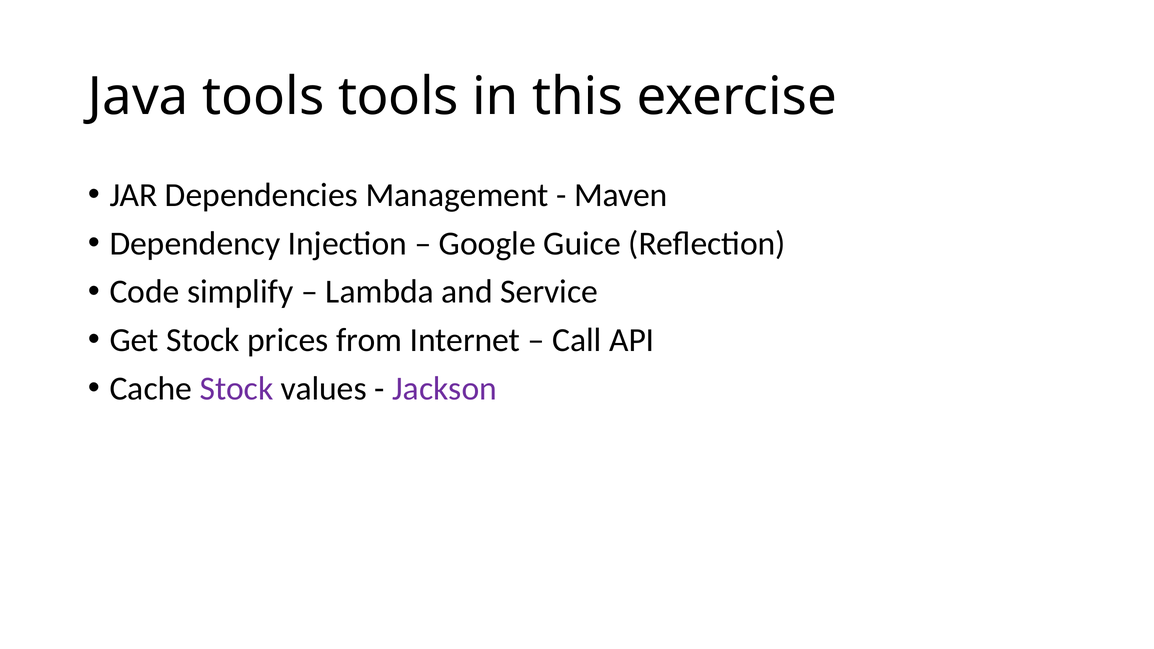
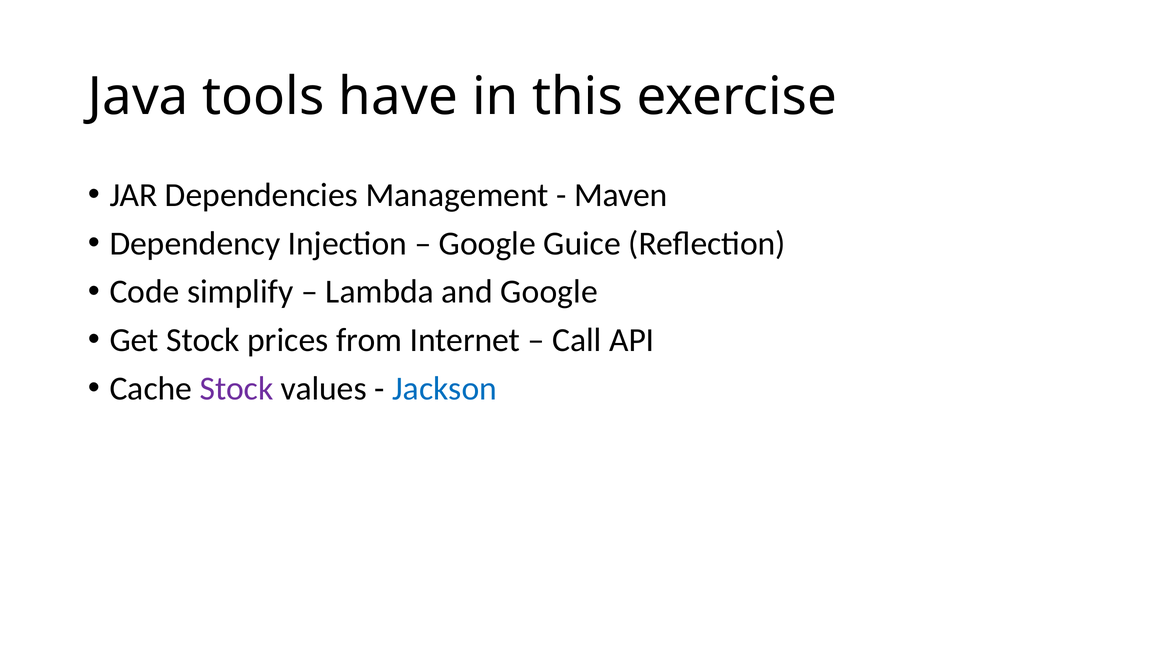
tools tools: tools -> have (398, 97)
and Service: Service -> Google (549, 292)
Jackson colour: purple -> blue (445, 389)
